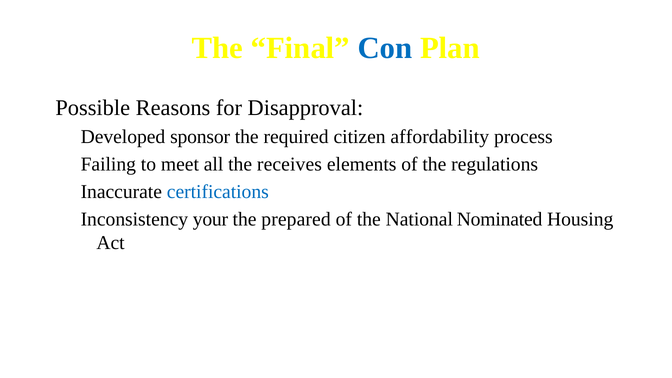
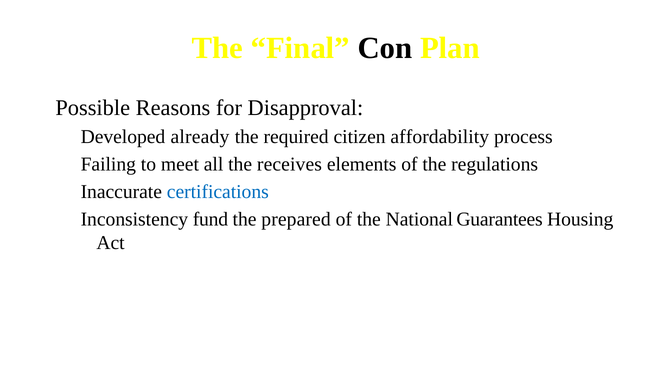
Con colour: blue -> black (385, 48)
sponsor: sponsor -> already (200, 137)
your: your -> fund (210, 219)
Nominated: Nominated -> Guarantees (500, 219)
